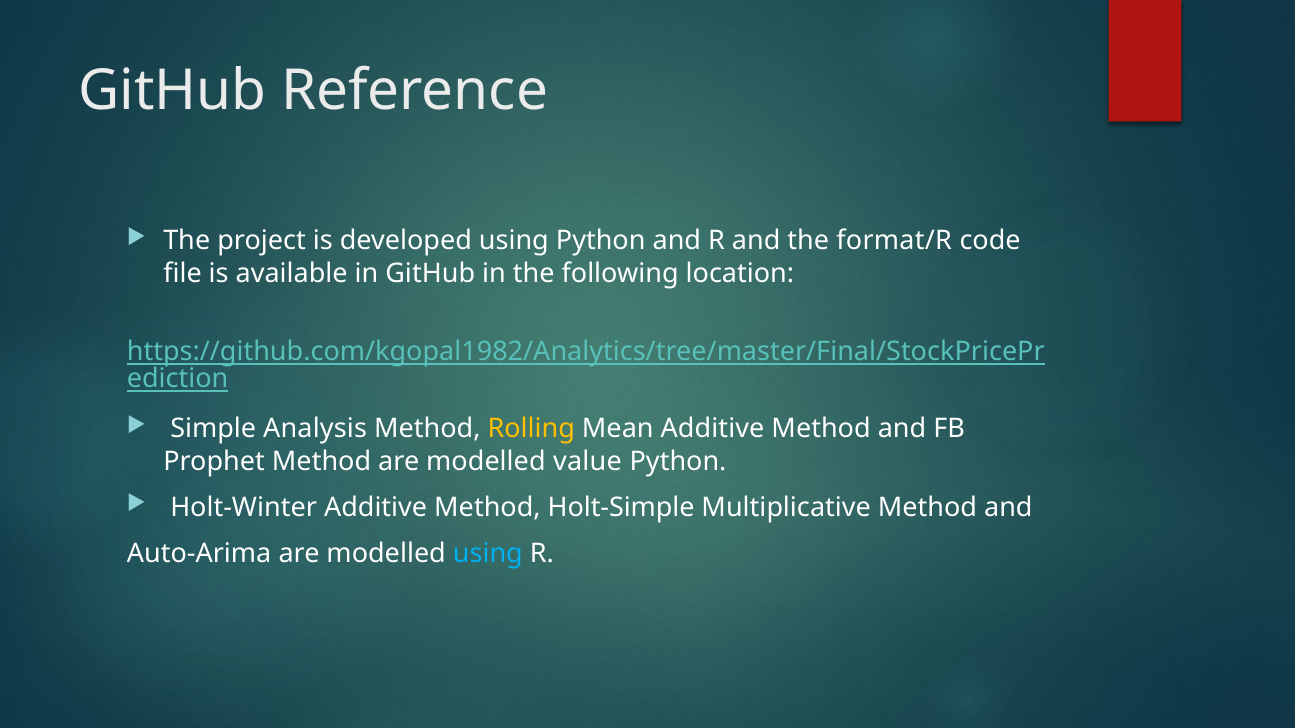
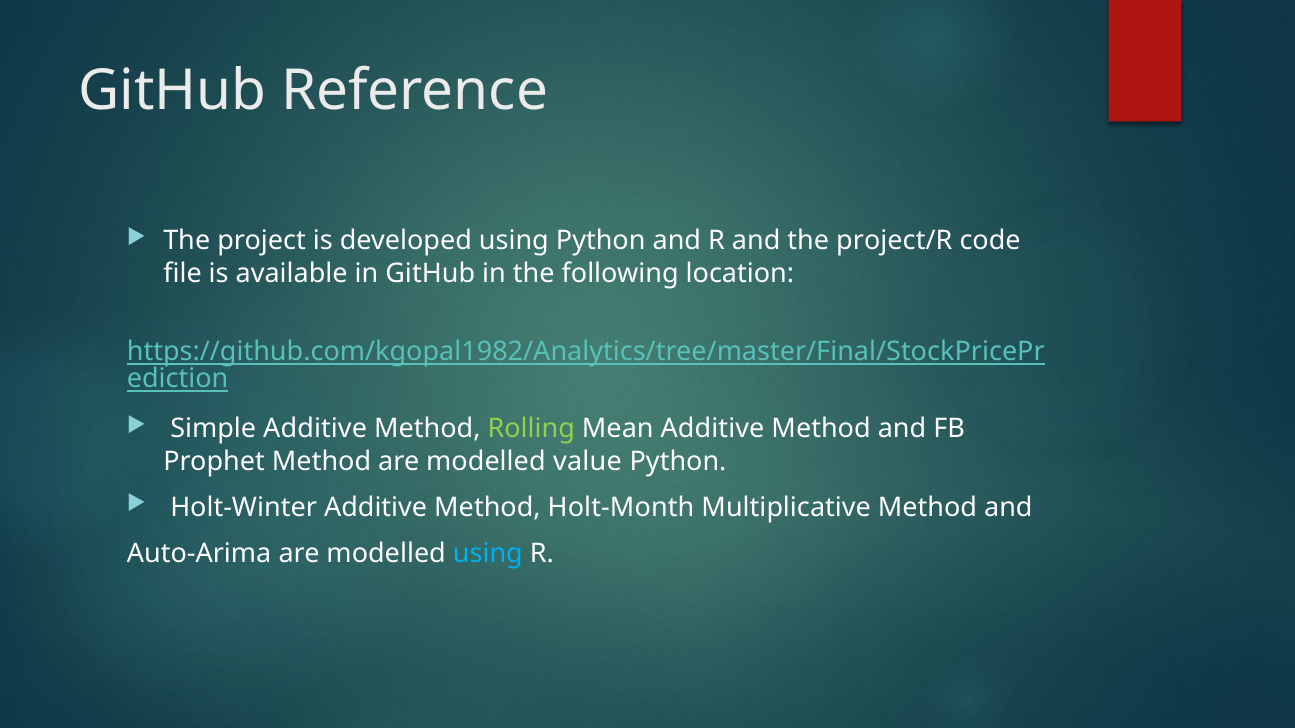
format/R: format/R -> project/R (894, 241)
Simple Analysis: Analysis -> Additive (315, 429)
Rolling colour: yellow -> light green (531, 429)
Holt-Simple: Holt-Simple -> Holt-Month (621, 508)
